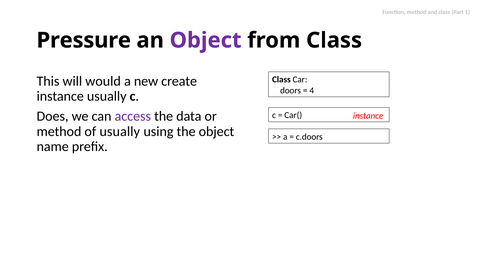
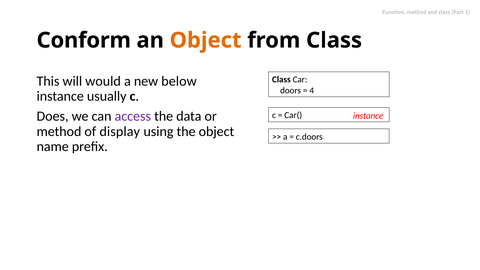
Pressure: Pressure -> Conform (84, 40)
Object colour: purple -> orange (206, 40)
create: create -> below (179, 81)
of usually: usually -> display (120, 131)
